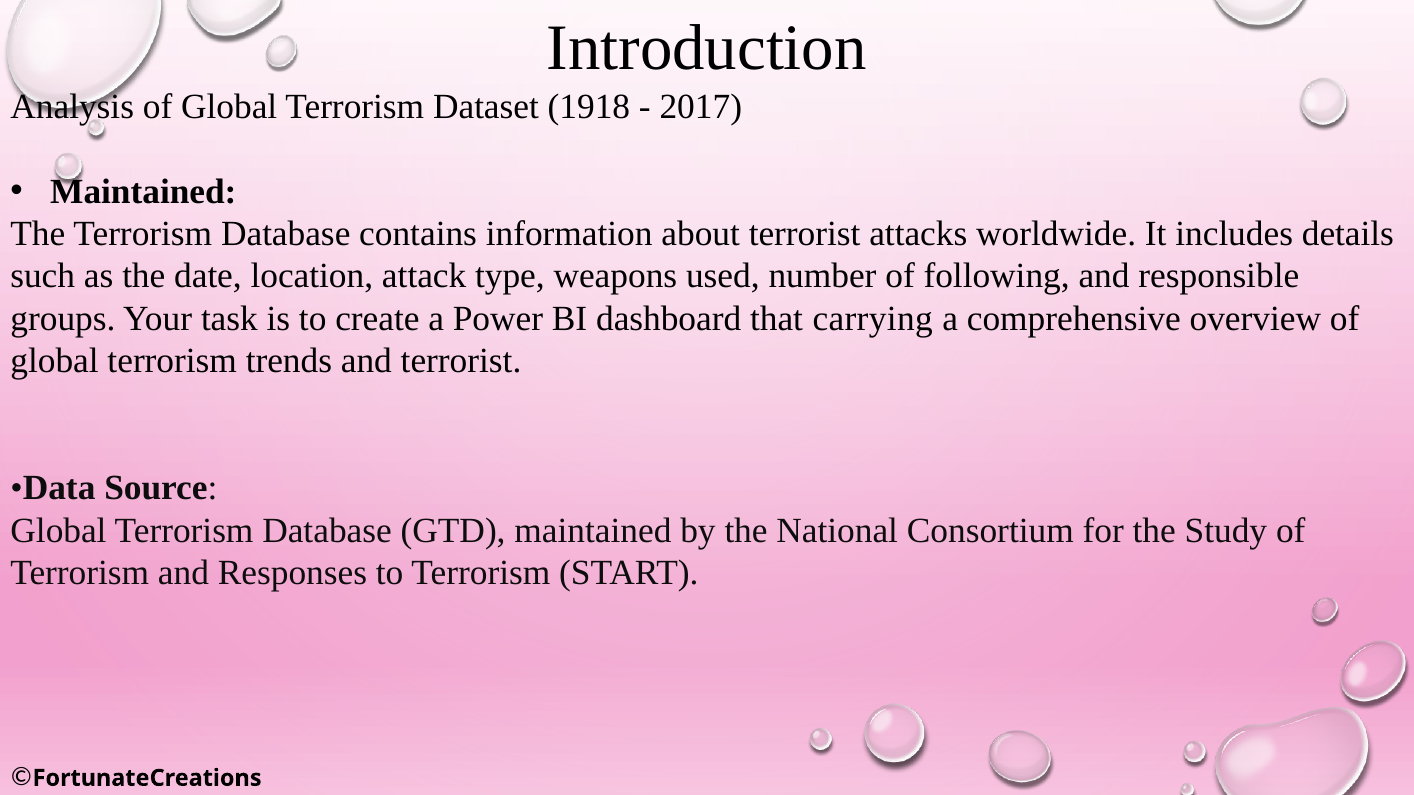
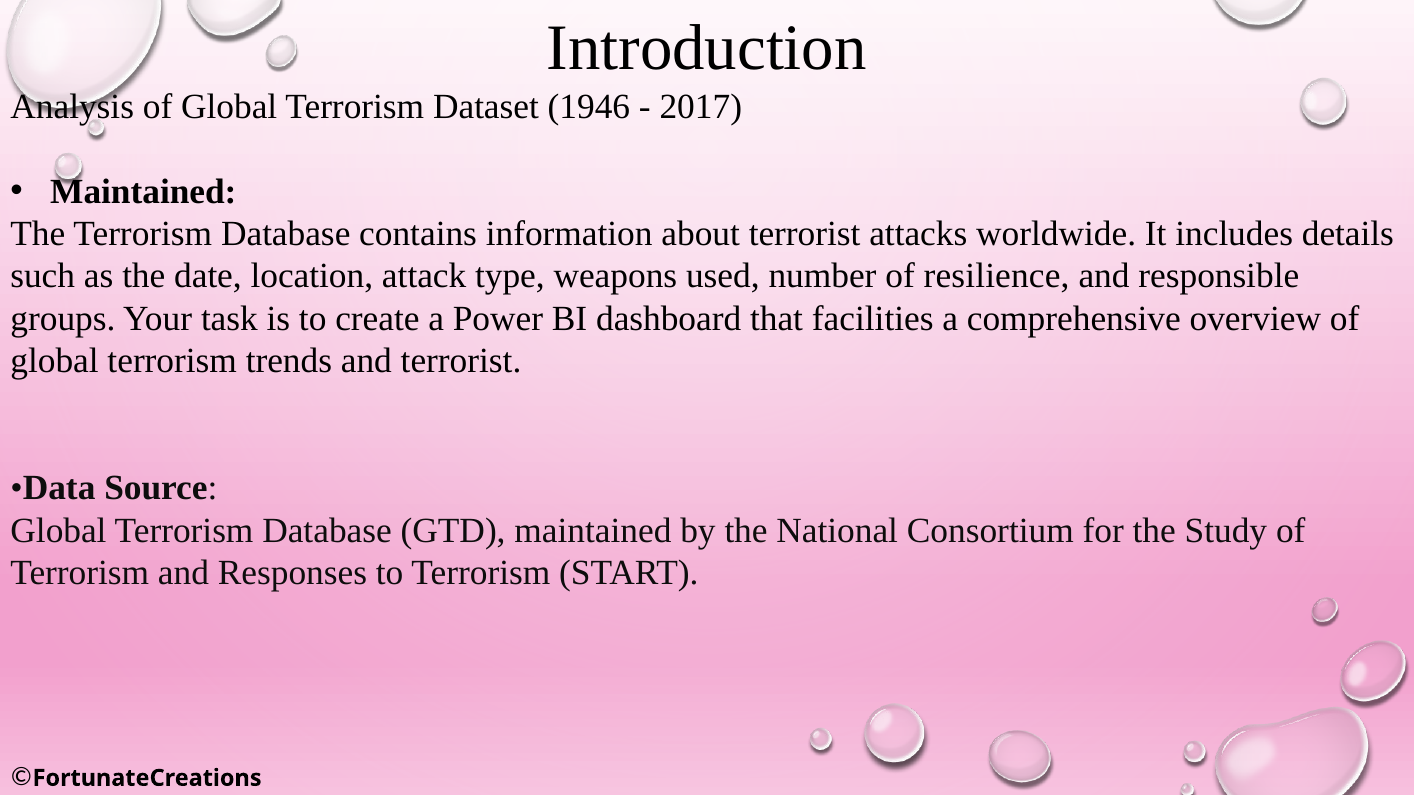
1918: 1918 -> 1946 (589, 107)
following: following -> resilience (997, 276)
carrying: carrying -> facilities (873, 319)
